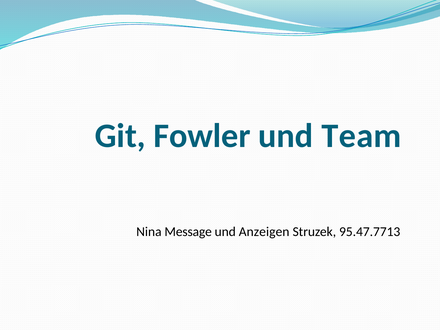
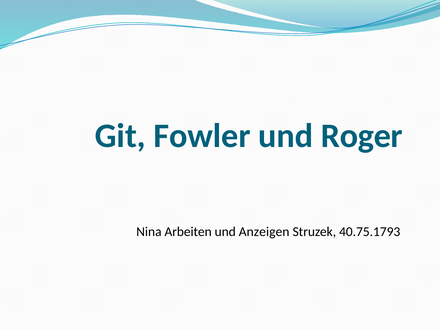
Team: Team -> Roger (362, 136)
Message: Message -> Arbeiten (188, 232)
95.47.7713: 95.47.7713 -> 40.75.1793 (370, 232)
